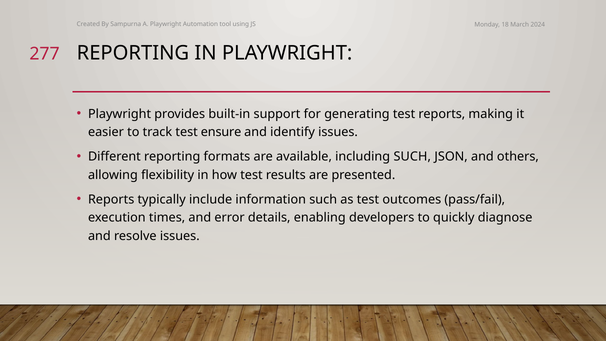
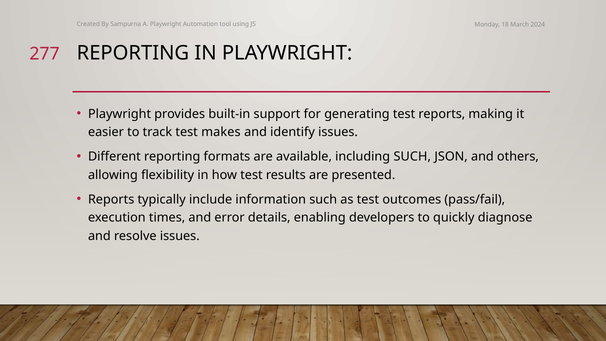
ensure: ensure -> makes (221, 132)
